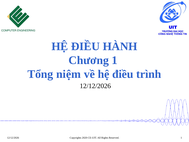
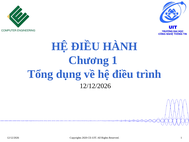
niệm: niệm -> dụng (69, 74)
